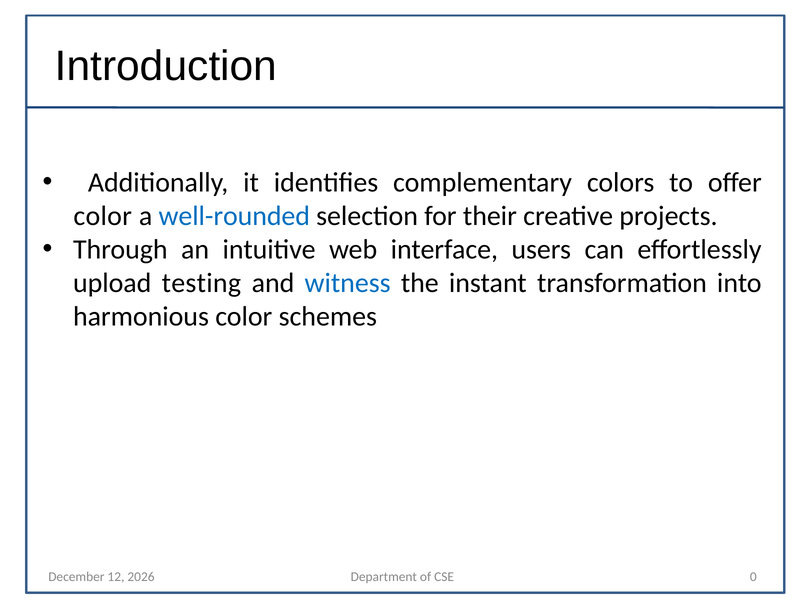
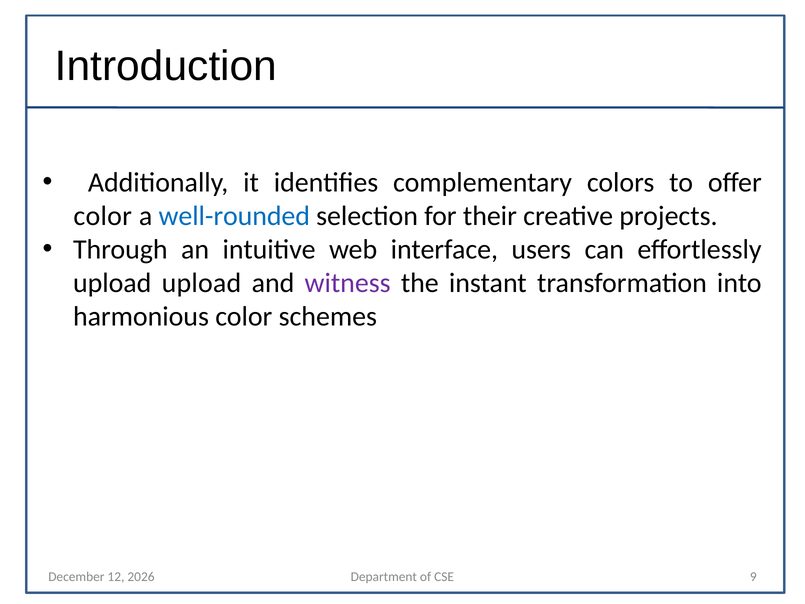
upload testing: testing -> upload (201, 283)
witness colour: blue -> purple (348, 283)
0: 0 -> 9 (753, 576)
